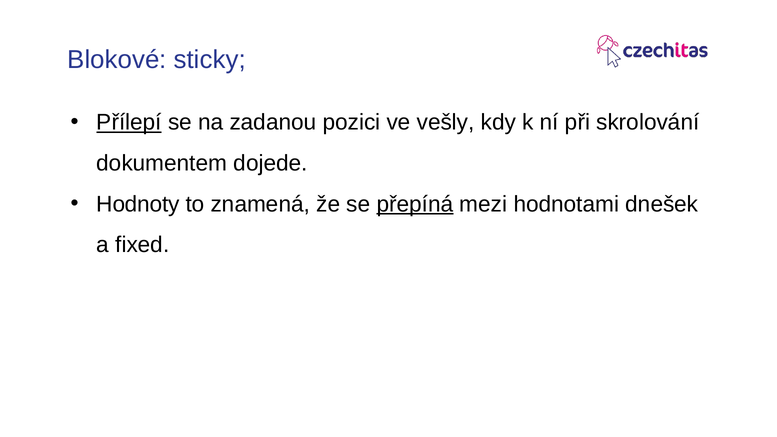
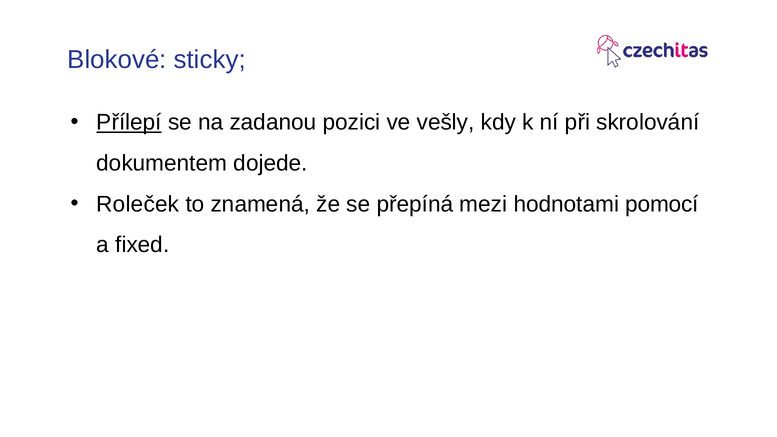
Hodnoty: Hodnoty -> Roleček (138, 204)
přepíná underline: present -> none (415, 204)
dnešek: dnešek -> pomocí (662, 204)
